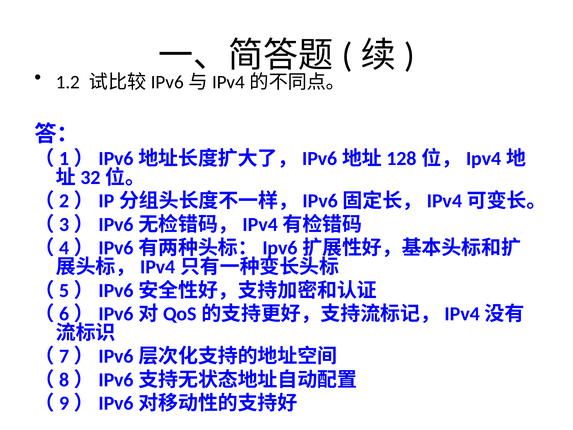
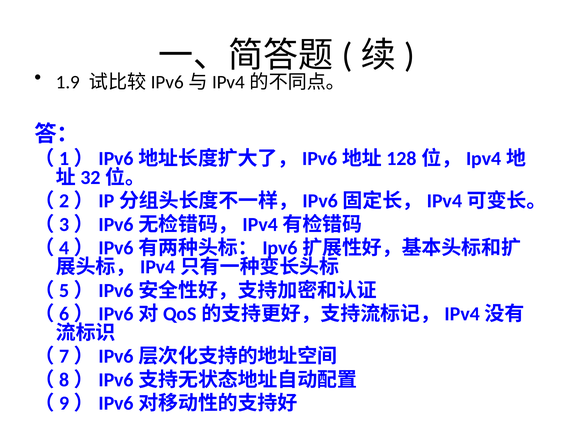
1.2: 1.2 -> 1.9 (68, 82)
